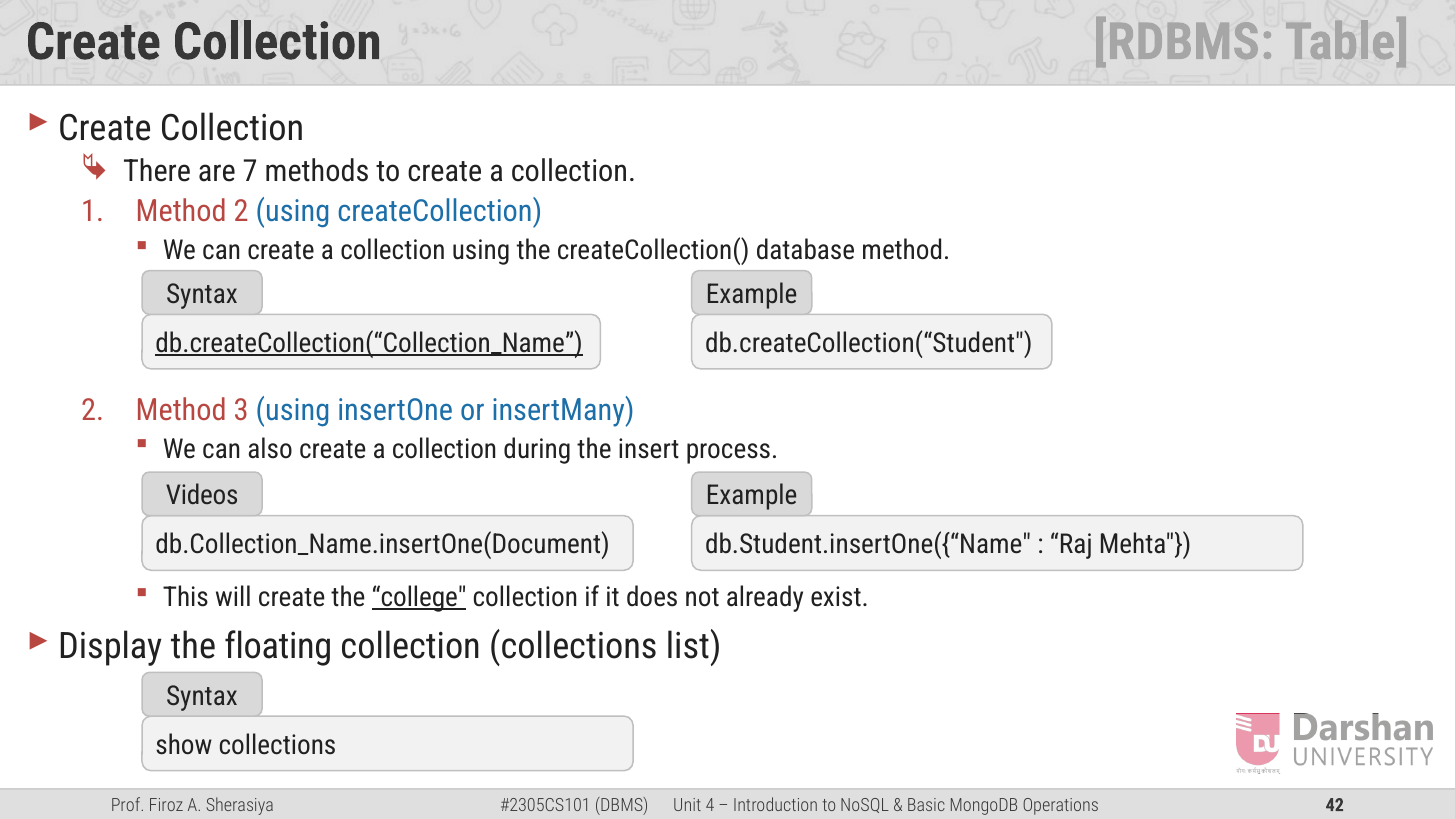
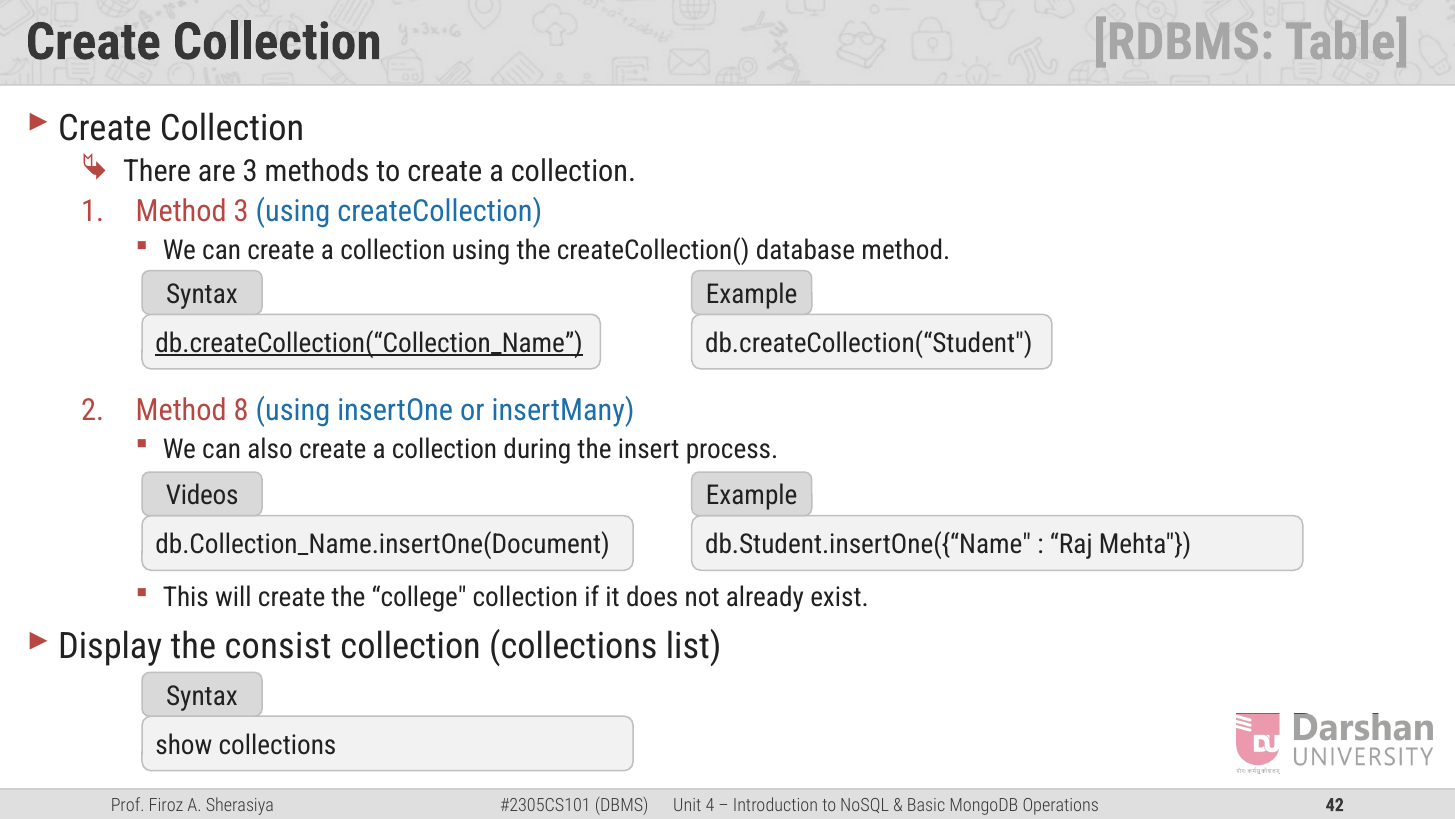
are 7: 7 -> 3 (250, 172)
1 Method 2: 2 -> 3 (241, 212)
3: 3 -> 8 (241, 410)
college underline: present -> none (419, 597)
floating: floating -> consist (278, 646)
